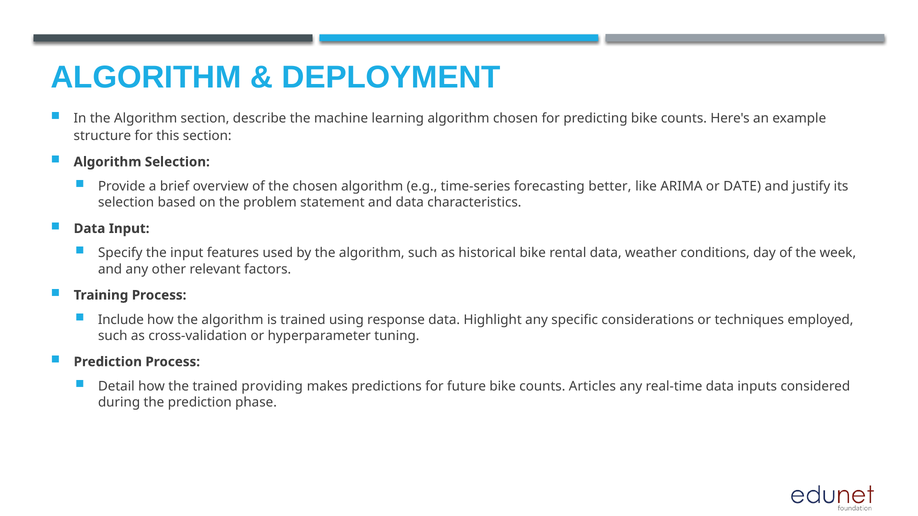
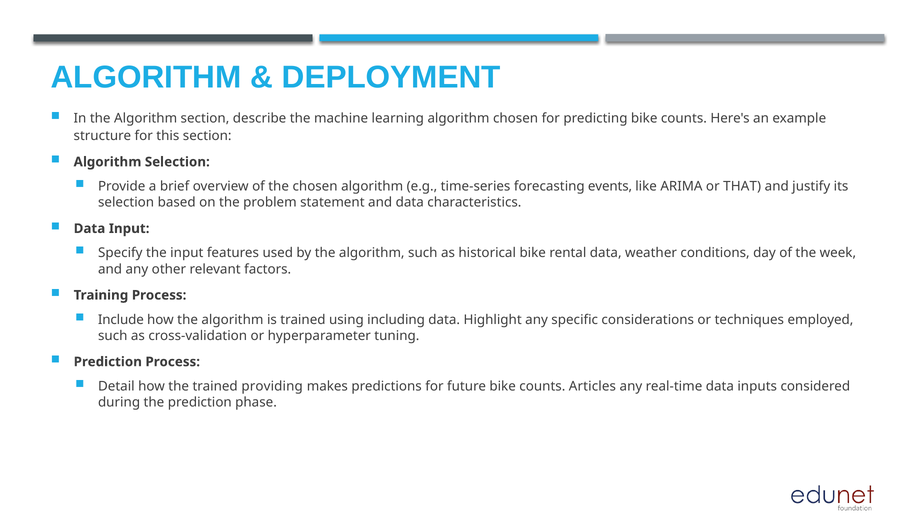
better: better -> events (610, 187)
DATE: DATE -> THAT (742, 187)
response: response -> including (396, 320)
